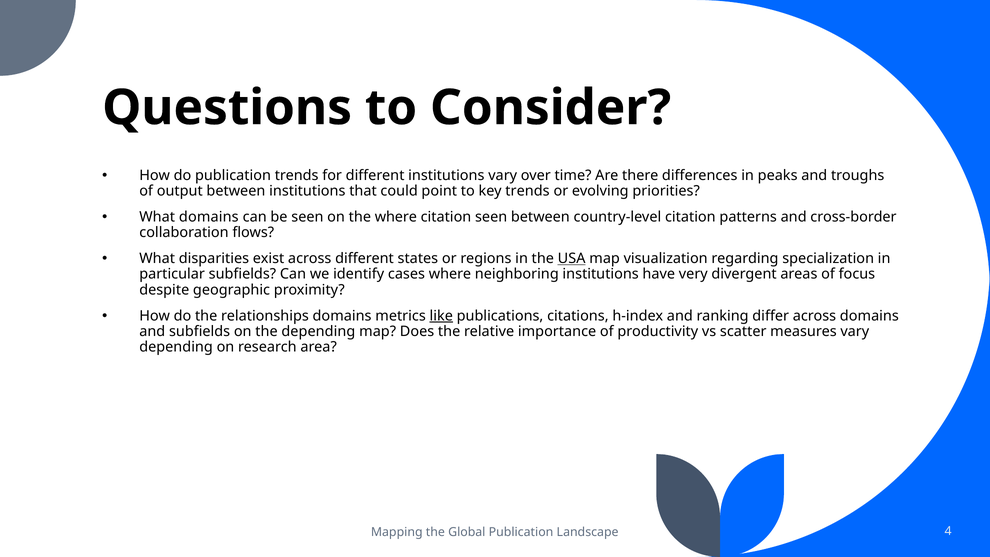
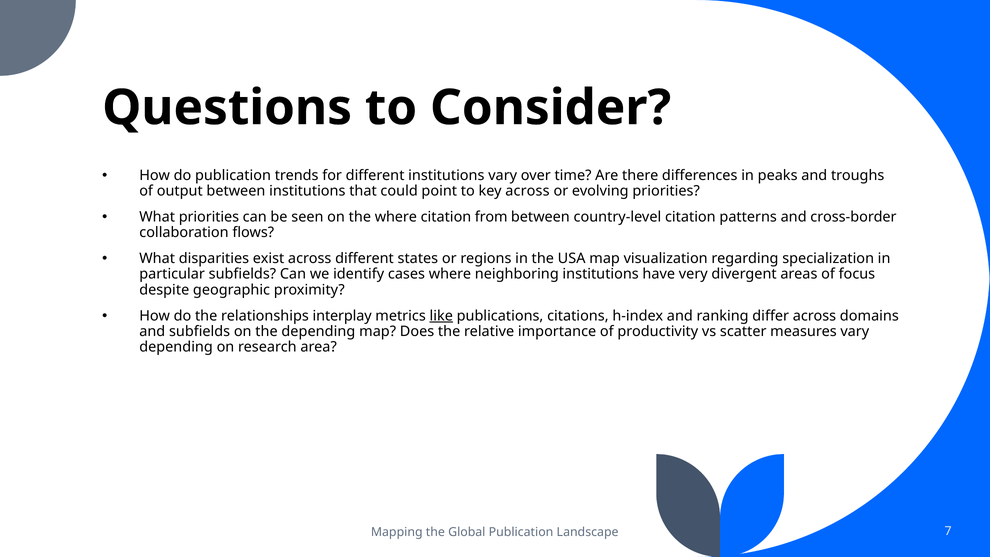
key trends: trends -> across (527, 191)
What domains: domains -> priorities (209, 217)
citation seen: seen -> from (491, 217)
USA underline: present -> none (572, 258)
relationships domains: domains -> interplay (342, 316)
4: 4 -> 7 (948, 531)
